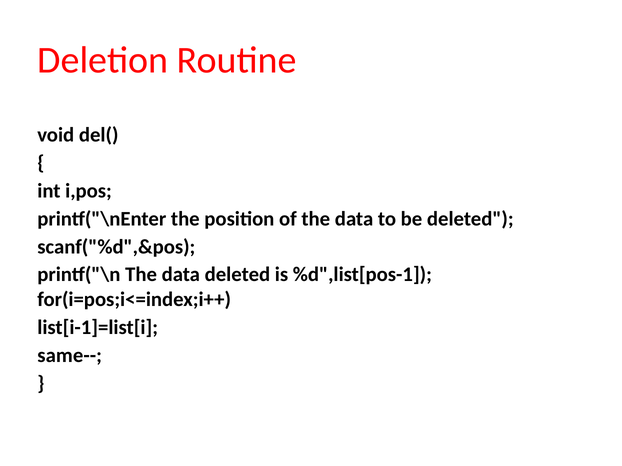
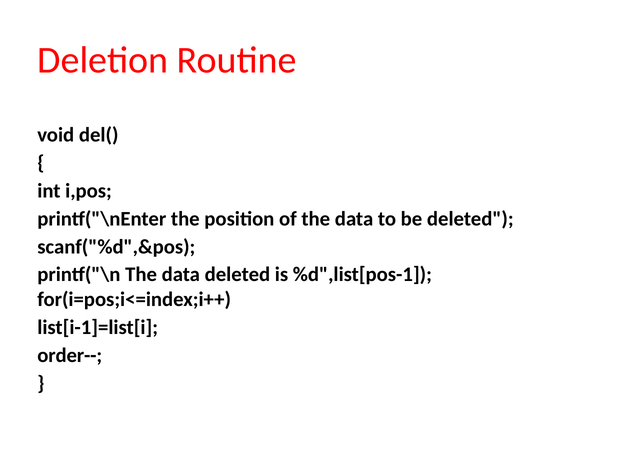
same--: same-- -> order-- (70, 356)
